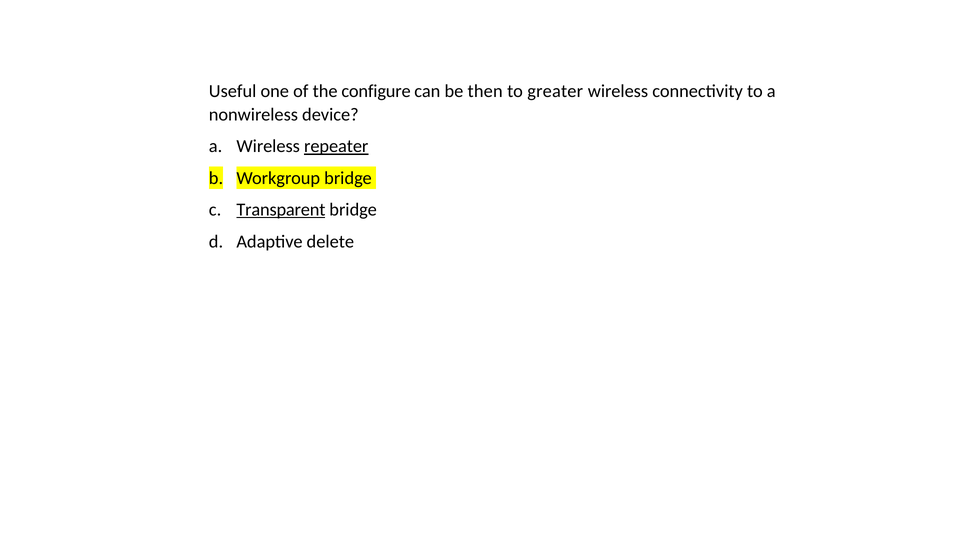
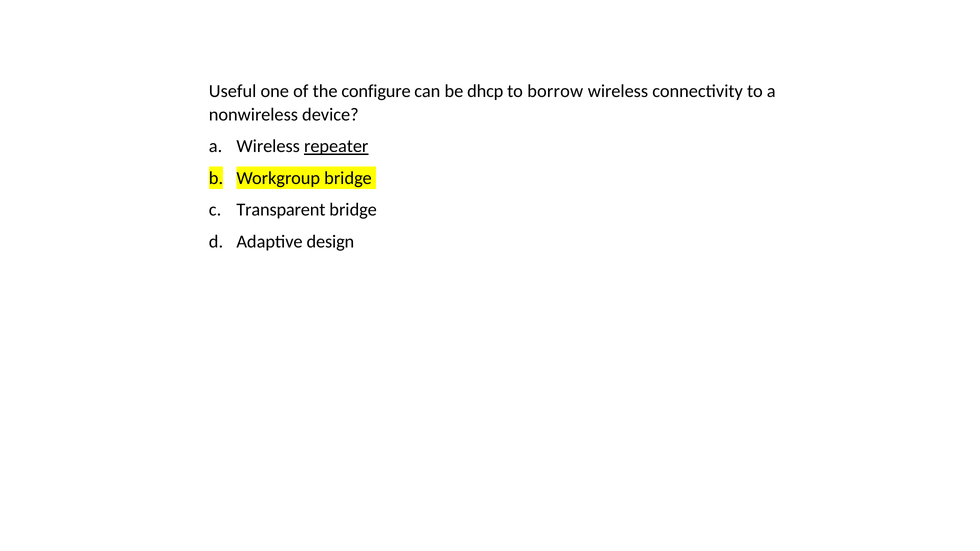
then: then -> dhcp (485, 91)
greater: greater -> borrow (555, 91)
Transparent underline: present -> none (281, 210)
delete: delete -> design (330, 242)
